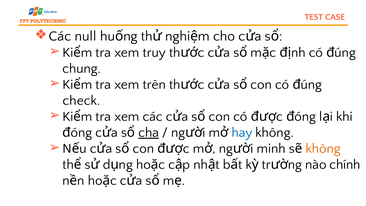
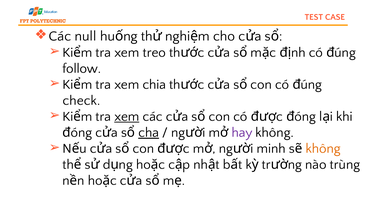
truy: truy -> treo (154, 52)
chung: chung -> follow (82, 68)
trên: trên -> chia (154, 84)
xem underline: none -> present (127, 116)
hay colour: blue -> purple (242, 132)
chính: chính -> trùng (345, 164)
